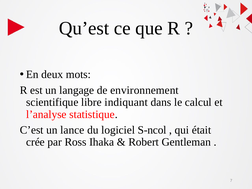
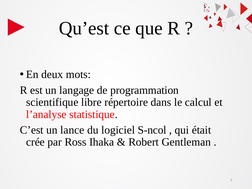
environnement: environnement -> programmation (145, 90)
indiquant: indiquant -> répertoire (126, 102)
